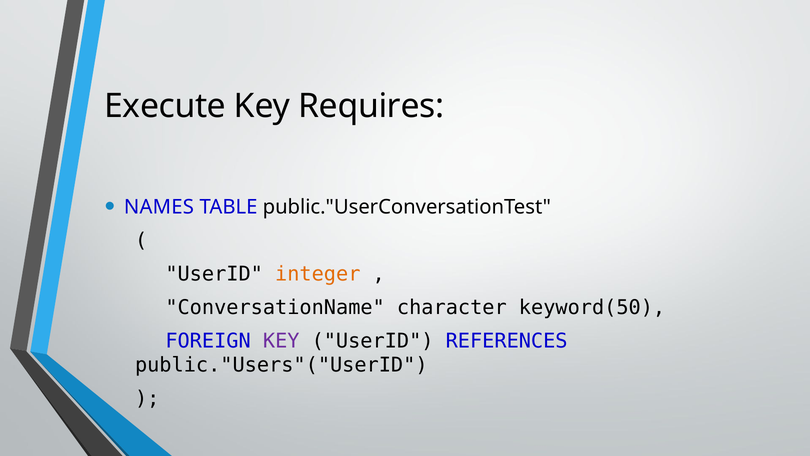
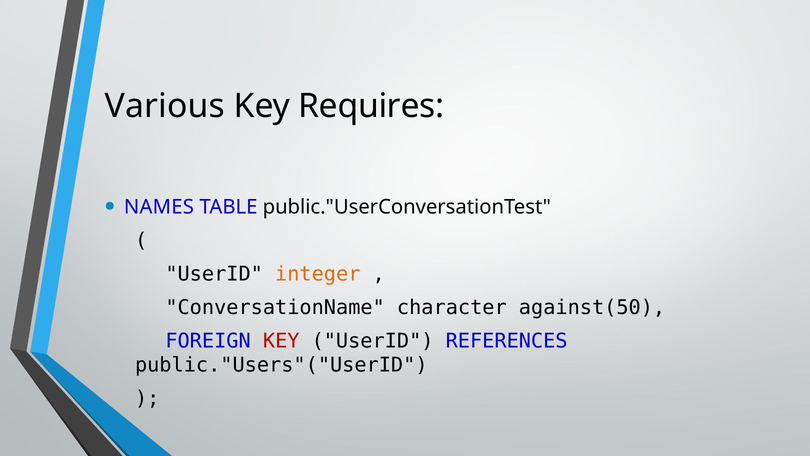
Execute: Execute -> Various (165, 106)
keyword(50: keyword(50 -> against(50 (592, 307)
KEY colour: purple -> red (281, 341)
